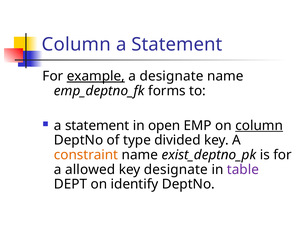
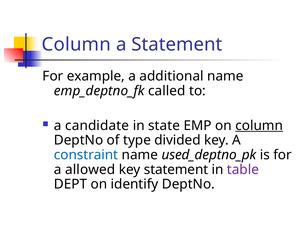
example underline: present -> none (96, 76)
a designate: designate -> additional (172, 76)
forms: forms -> called (167, 91)
statement: statement -> candidate (97, 125)
open: open -> state (164, 125)
constraint colour: orange -> blue (86, 155)
exist_deptno_pk: exist_deptno_pk -> used_deptno_pk (209, 155)
key designate: designate -> statement (176, 169)
